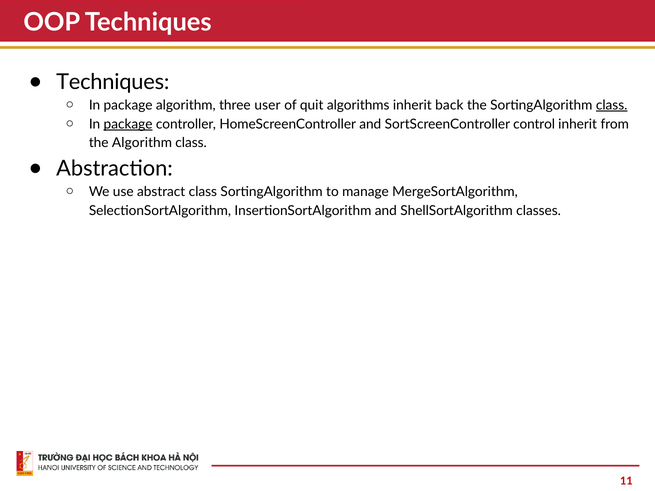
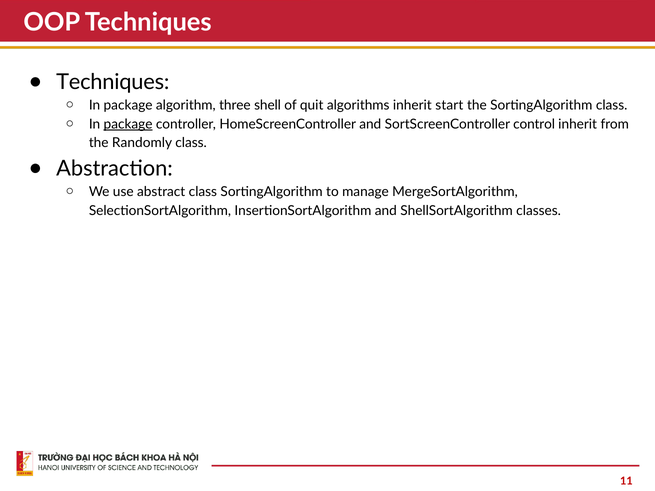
user: user -> shell (268, 105)
back: back -> start (449, 105)
class underline: present -> none (612, 105)
the Algorithm: Algorithm -> Randomly (142, 143)
